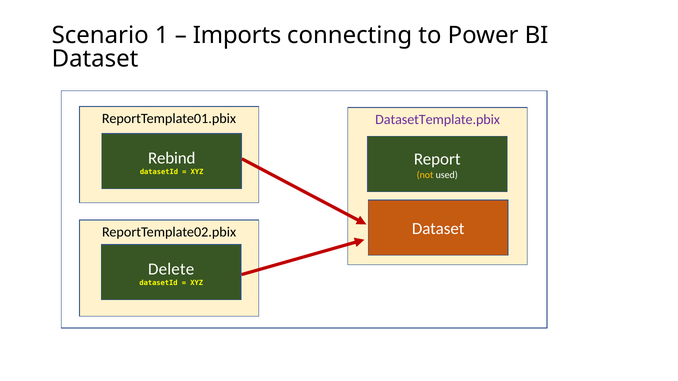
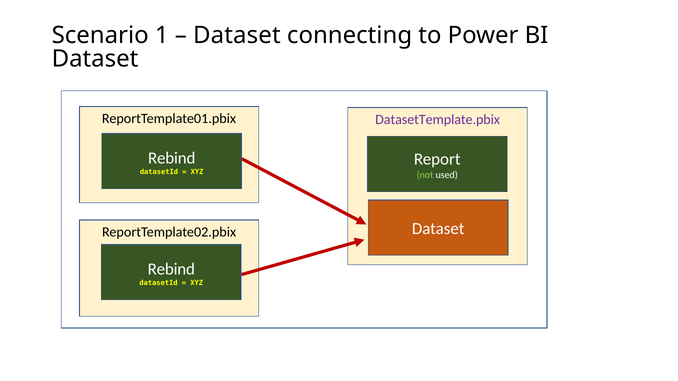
Imports: Imports -> Dataset (237, 35)
not colour: yellow -> light green (425, 175)
Delete: Delete -> Rebind (171, 269)
